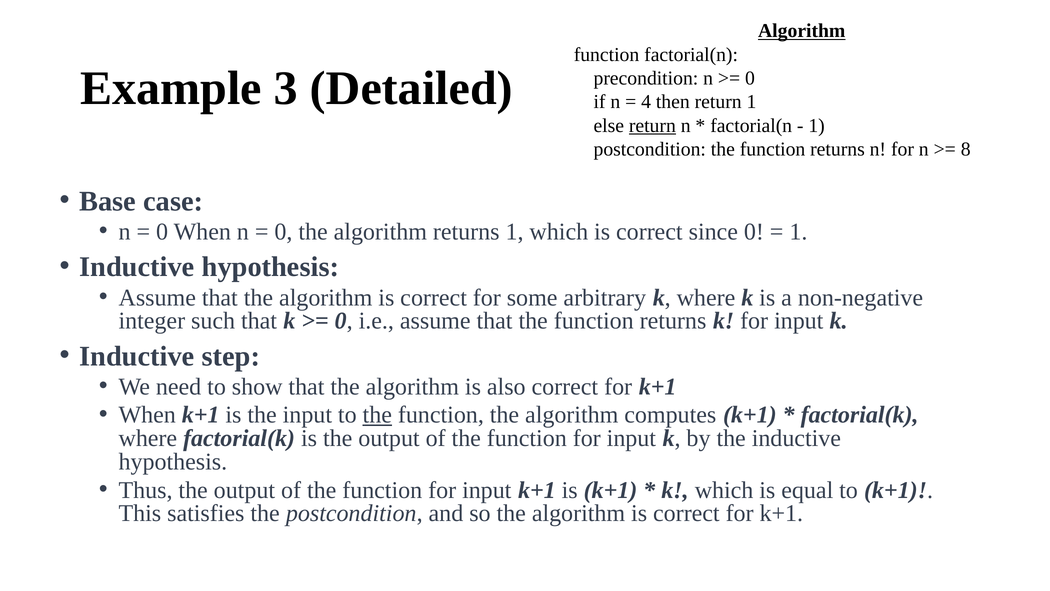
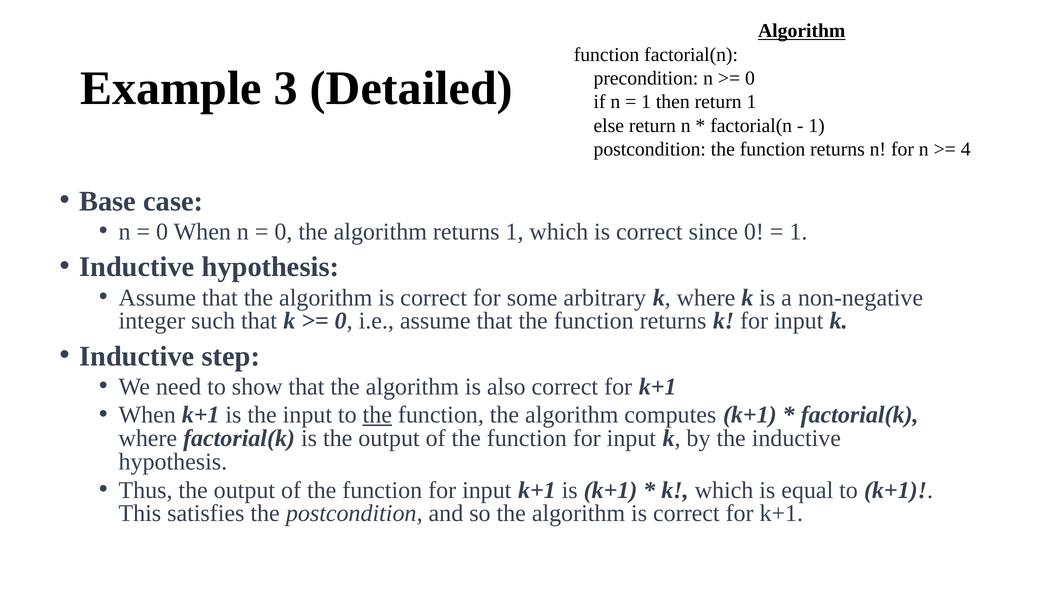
4: 4 -> 1 (646, 102)
return underline: present -> none (652, 125)
8: 8 -> 4 (966, 149)
